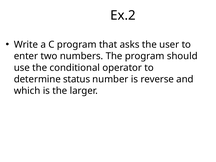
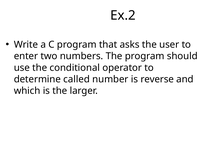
status: status -> called (77, 79)
